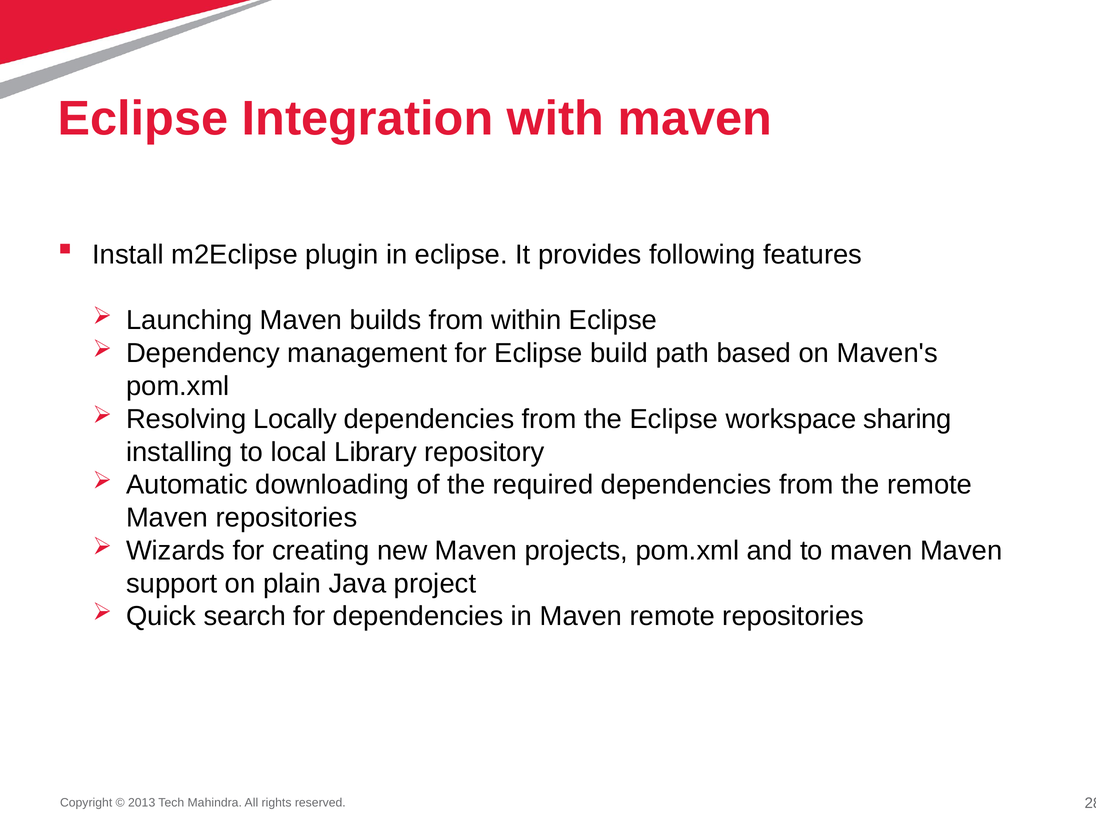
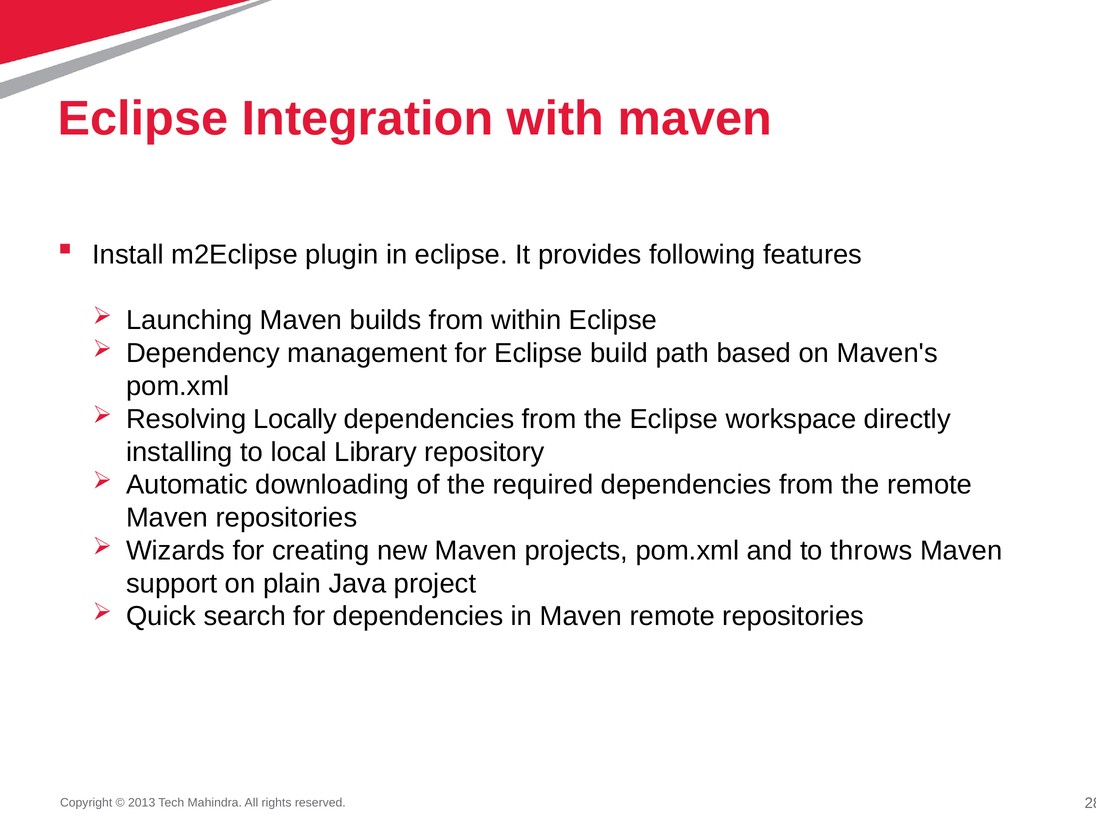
sharing: sharing -> directly (907, 419)
to maven: maven -> throws (871, 551)
